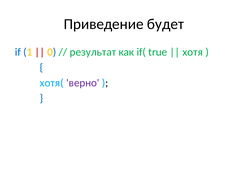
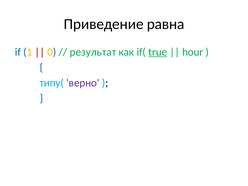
будет: будет -> равна (166, 24)
true underline: none -> present (158, 52)
хотя: хотя -> hour (193, 52)
хотя(: хотя( -> типу( (52, 83)
